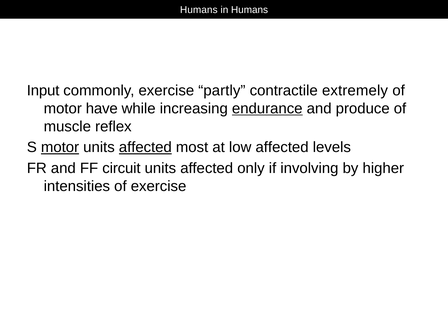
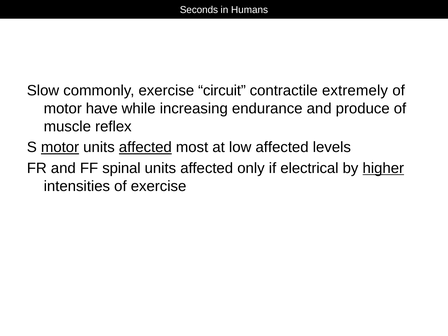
Humans: Humans -> Seconds (199, 10)
Input: Input -> Slow (43, 91)
partly: partly -> circuit (222, 91)
endurance underline: present -> none (267, 109)
circuit: circuit -> spinal (121, 168)
involving: involving -> electrical (309, 168)
higher underline: none -> present (383, 168)
